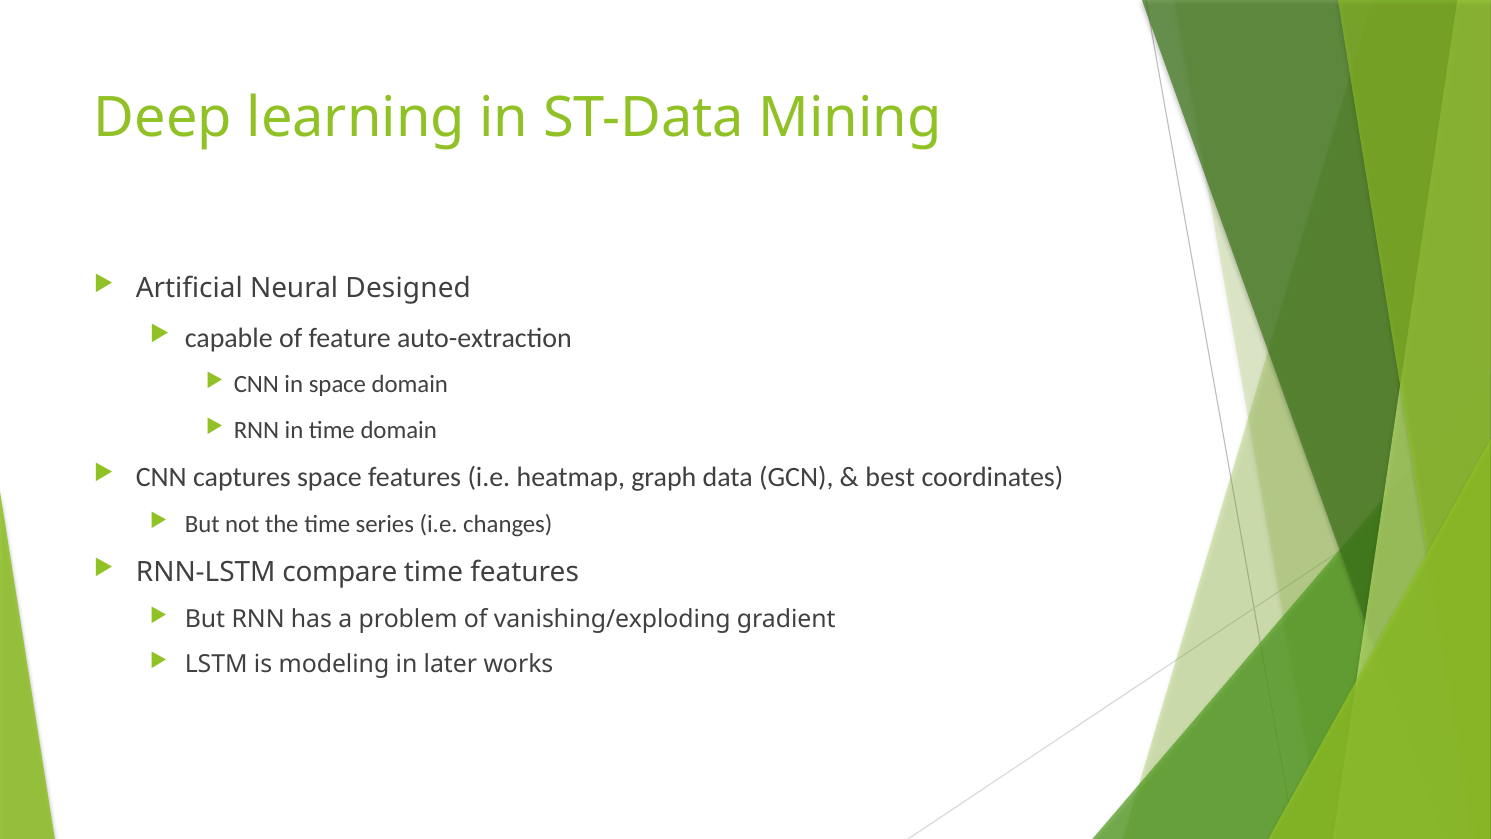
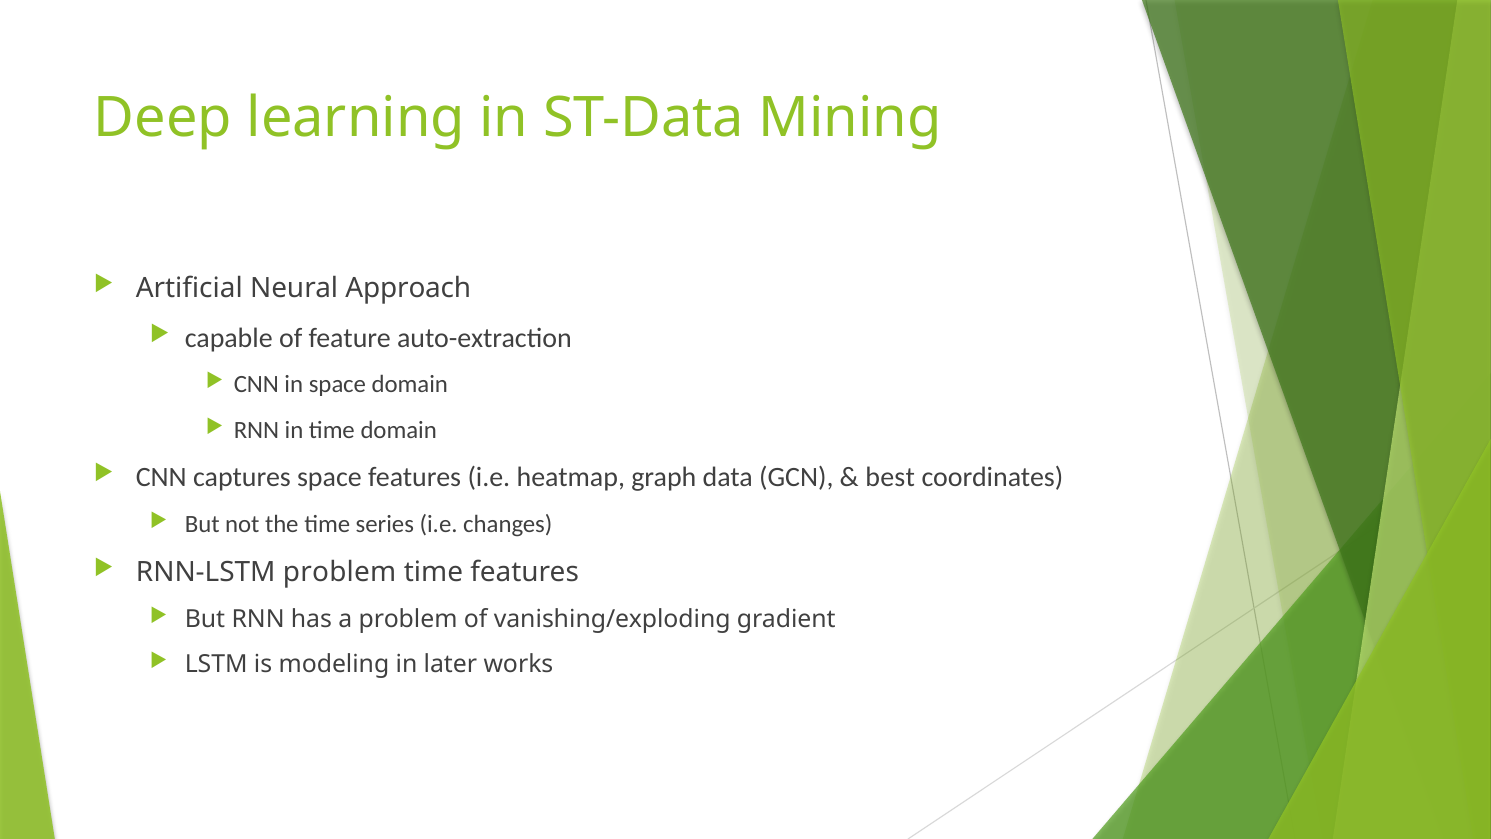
Designed: Designed -> Approach (408, 289)
RNN-LSTM compare: compare -> problem (340, 572)
